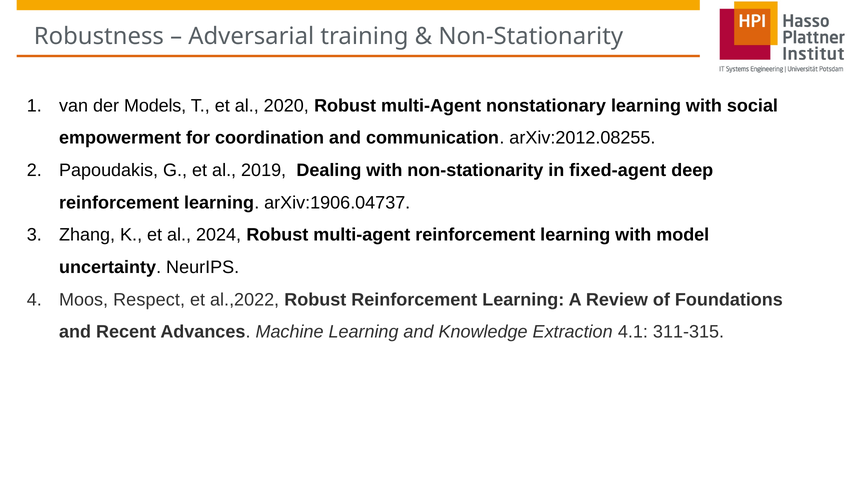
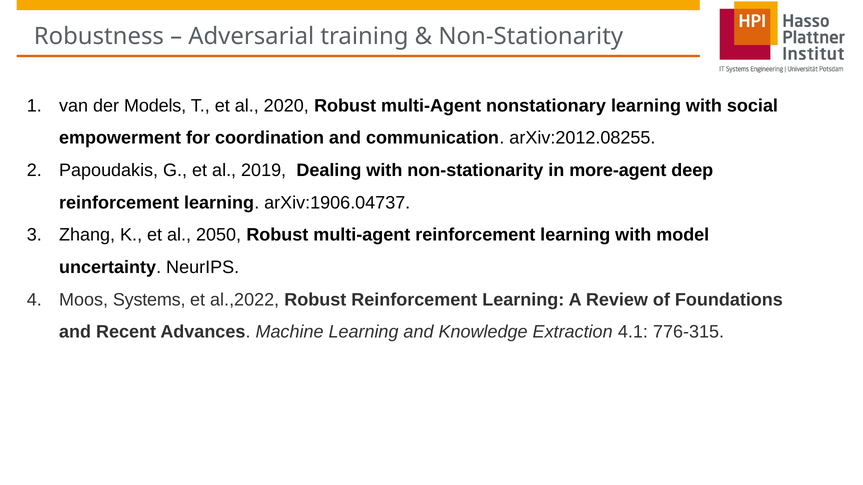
fixed-agent: fixed-agent -> more-agent (618, 171)
2024: 2024 -> 2050 (219, 235)
Respect: Respect -> Systems (149, 300)
311-315: 311-315 -> 776-315 (689, 332)
